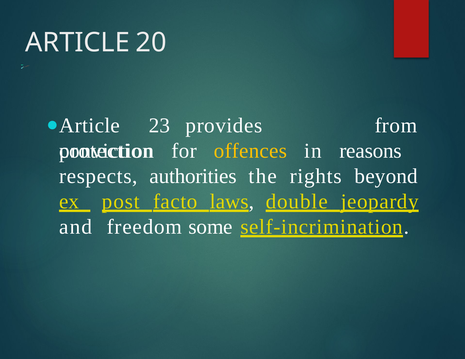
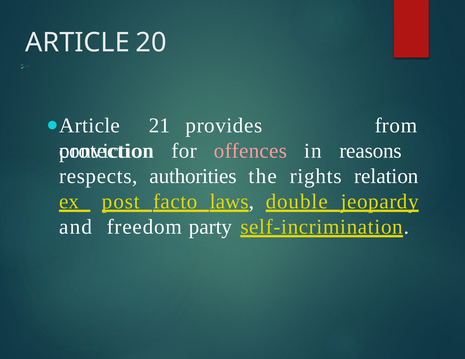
23: 23 -> 21 (159, 126)
offences colour: yellow -> pink (250, 151)
beyond: beyond -> relation (386, 176)
some: some -> party (211, 227)
